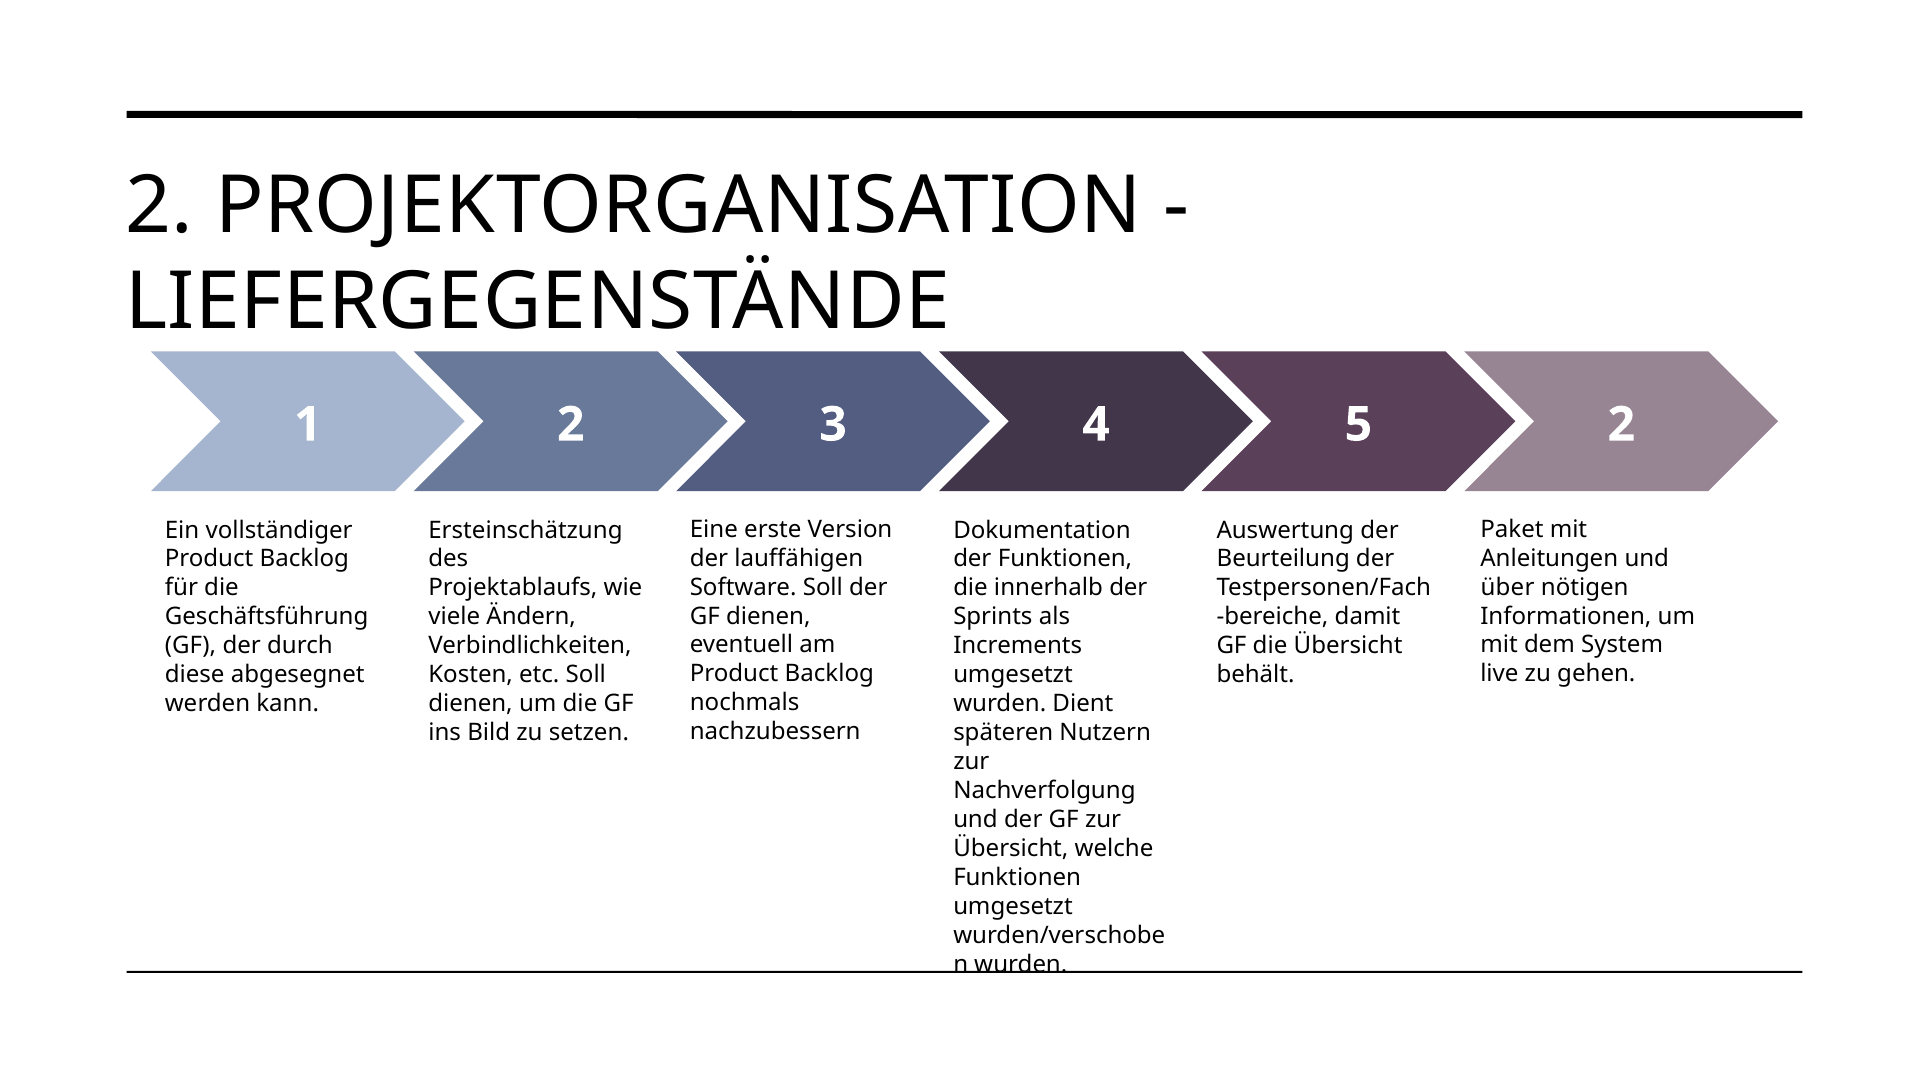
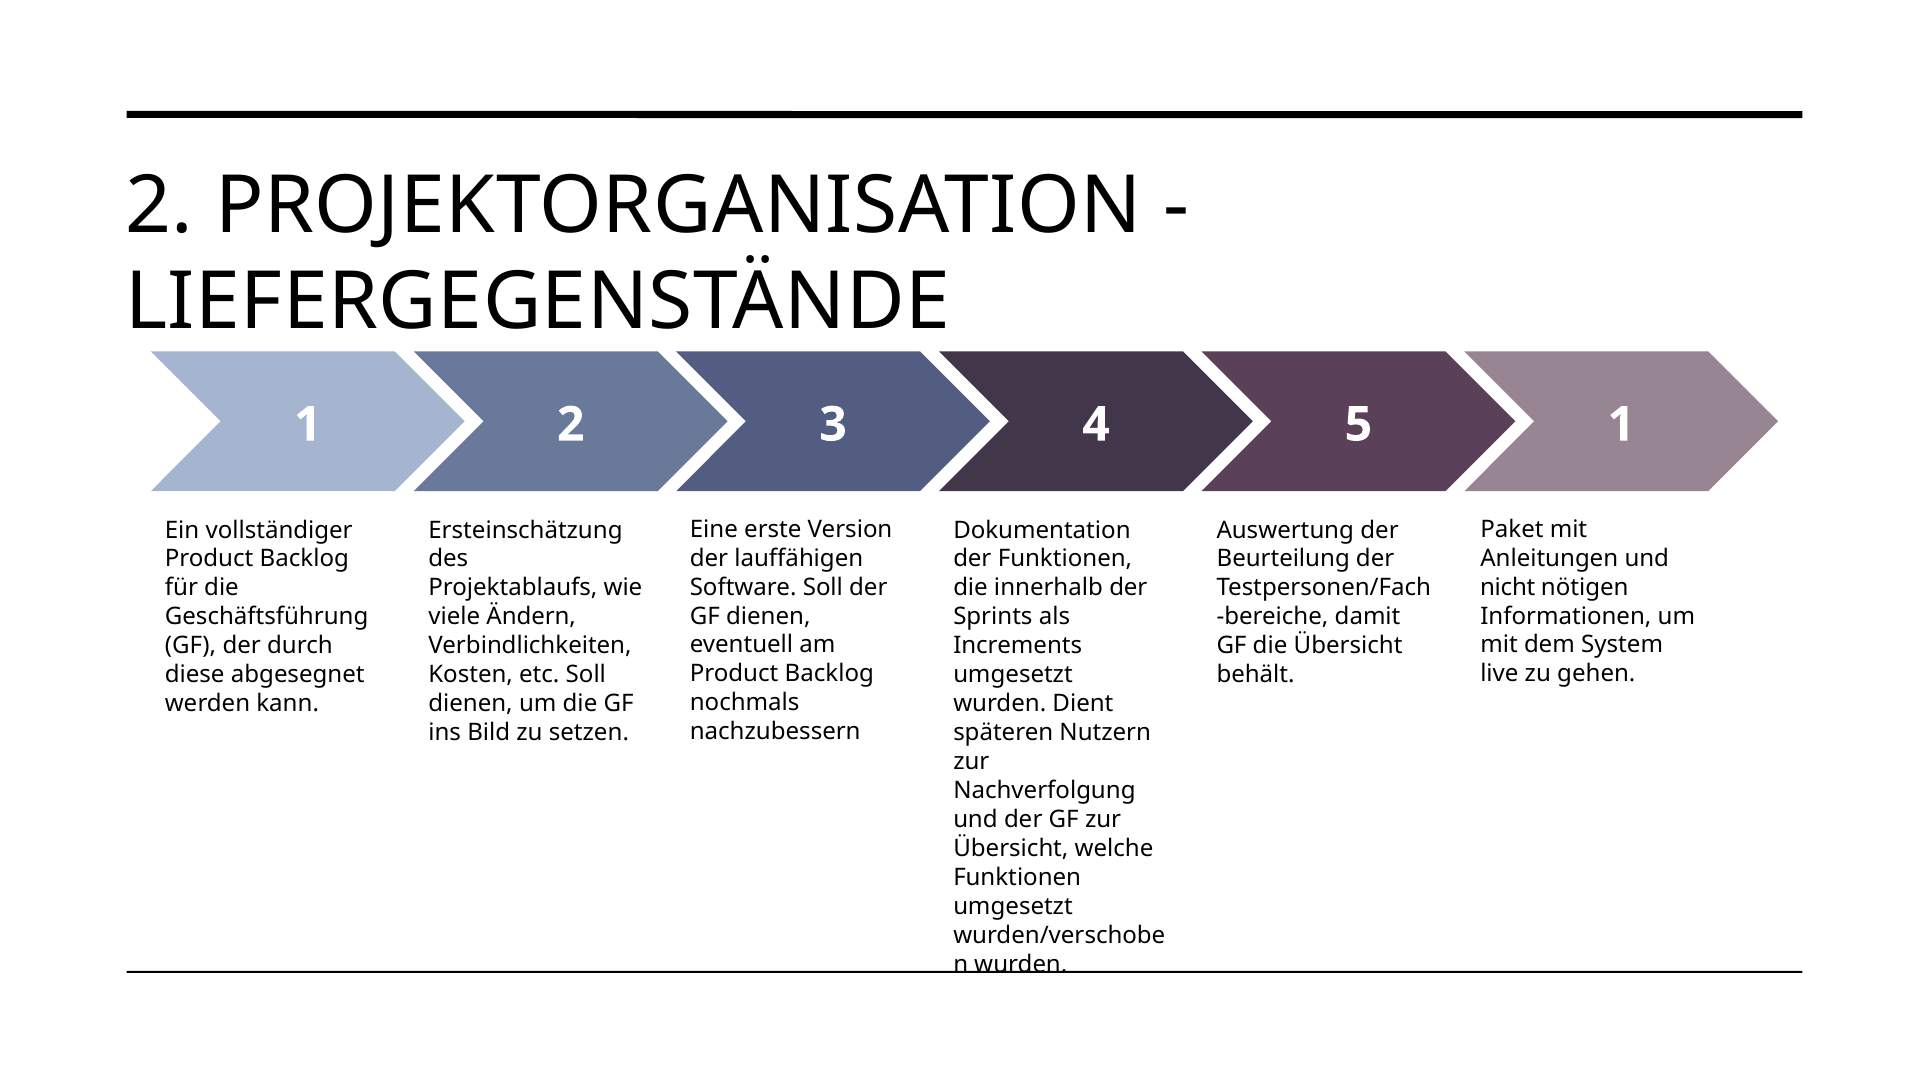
5 2: 2 -> 1 (1621, 425)
über: über -> nicht (1508, 587)
